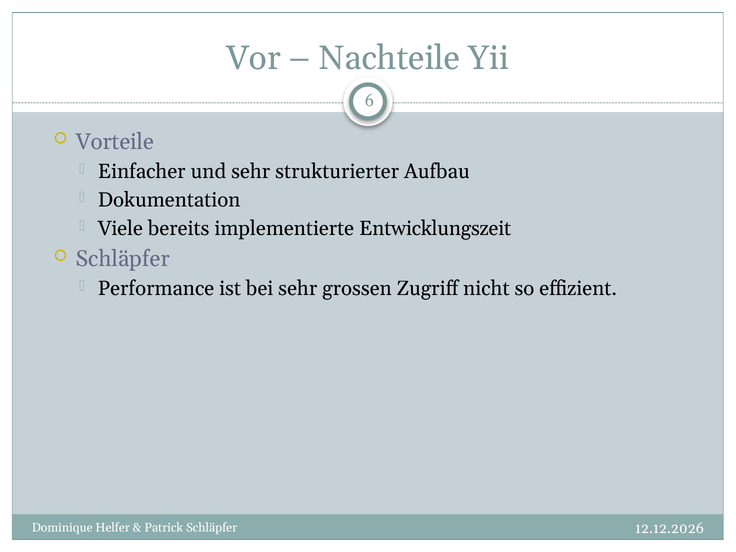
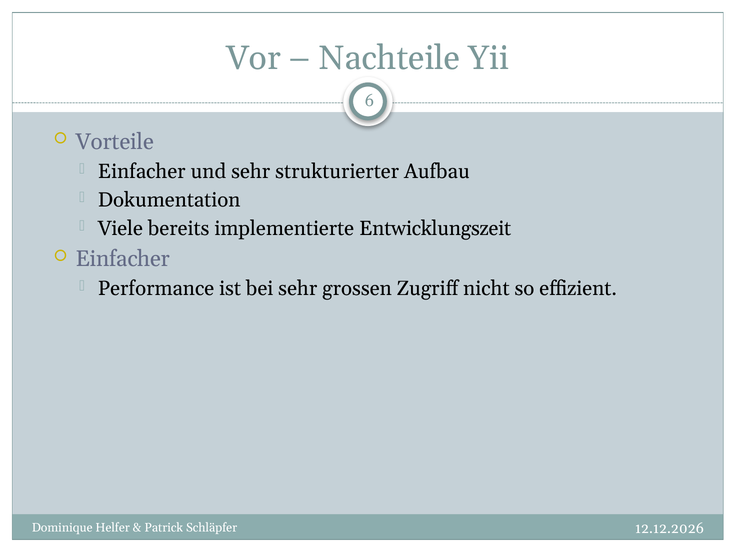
Schläpfer: Schläpfer -> Einfacher (123, 259)
